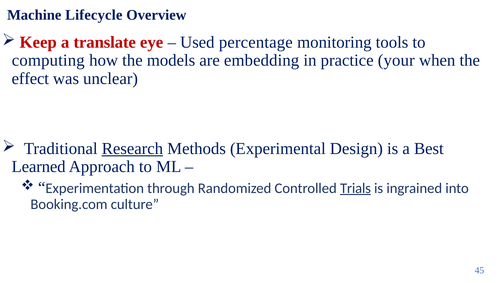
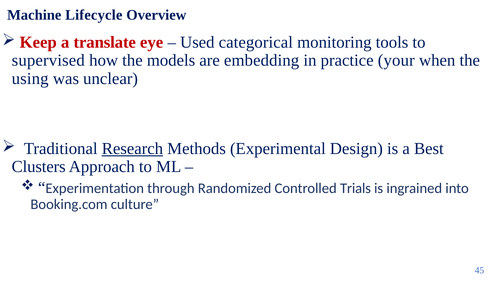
percentage: percentage -> categorical (256, 42)
computing: computing -> supervised (48, 60)
effect: effect -> using (30, 78)
Learned: Learned -> Clusters (39, 166)
Trials underline: present -> none (355, 188)
